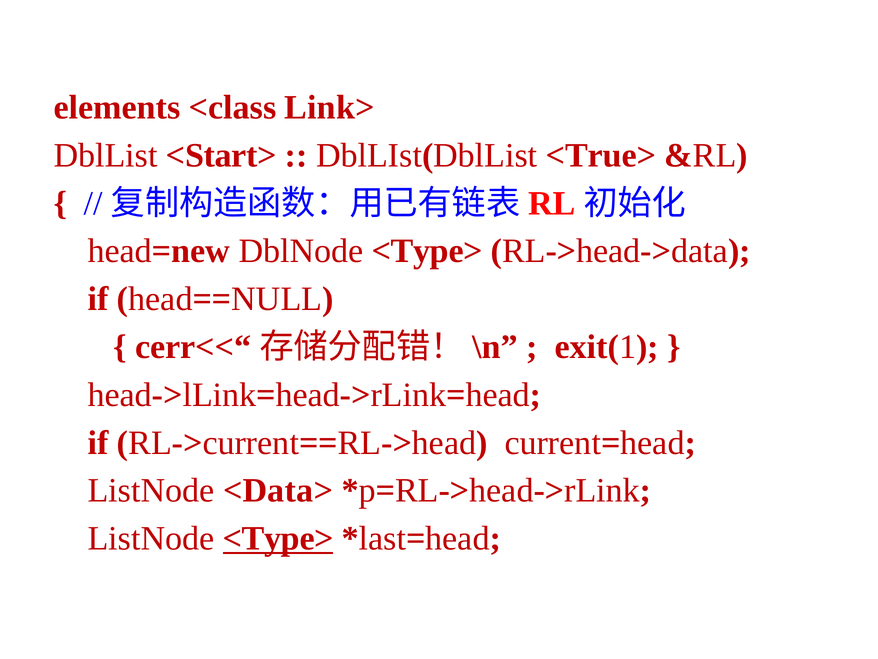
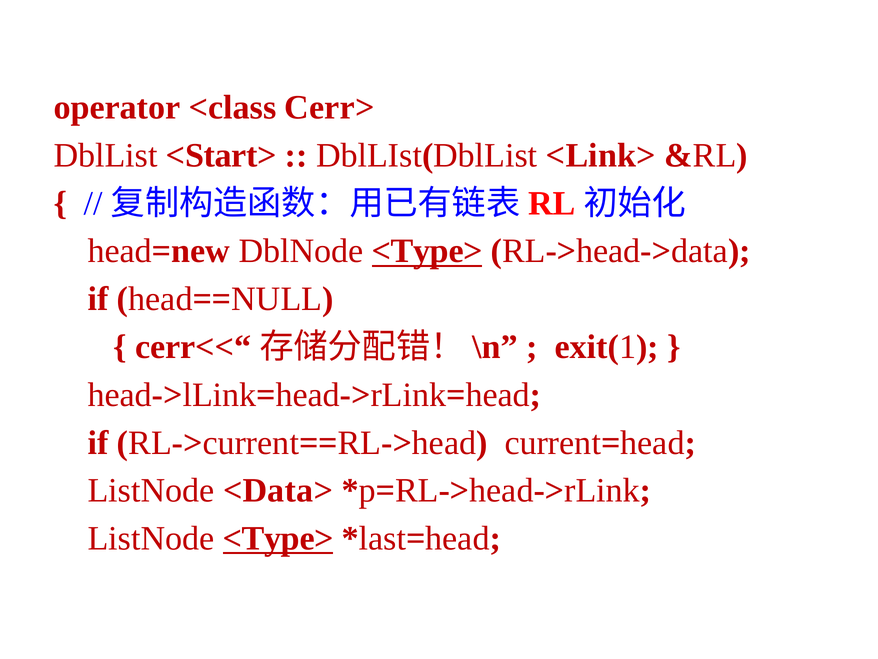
elements: elements -> operator (117, 108)
Link>: Link> -> Cerr> (329, 108)
<True>: <True> -> <Link> (601, 155)
<Type> underline: none -> present (427, 251)
